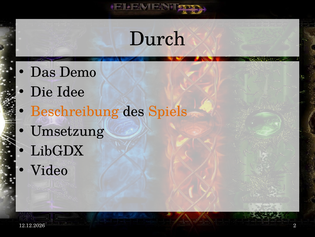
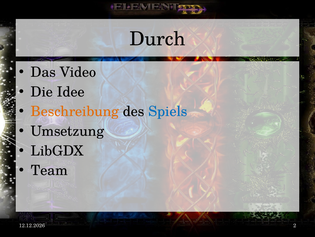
Demo: Demo -> Video (78, 72)
Spiels colour: orange -> blue (168, 111)
Video: Video -> Team (49, 170)
